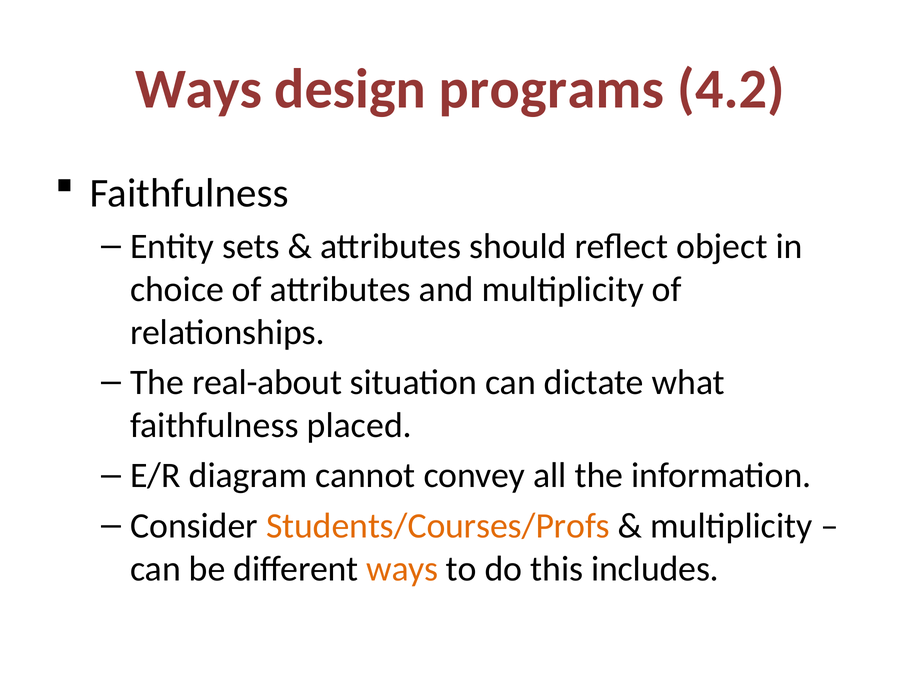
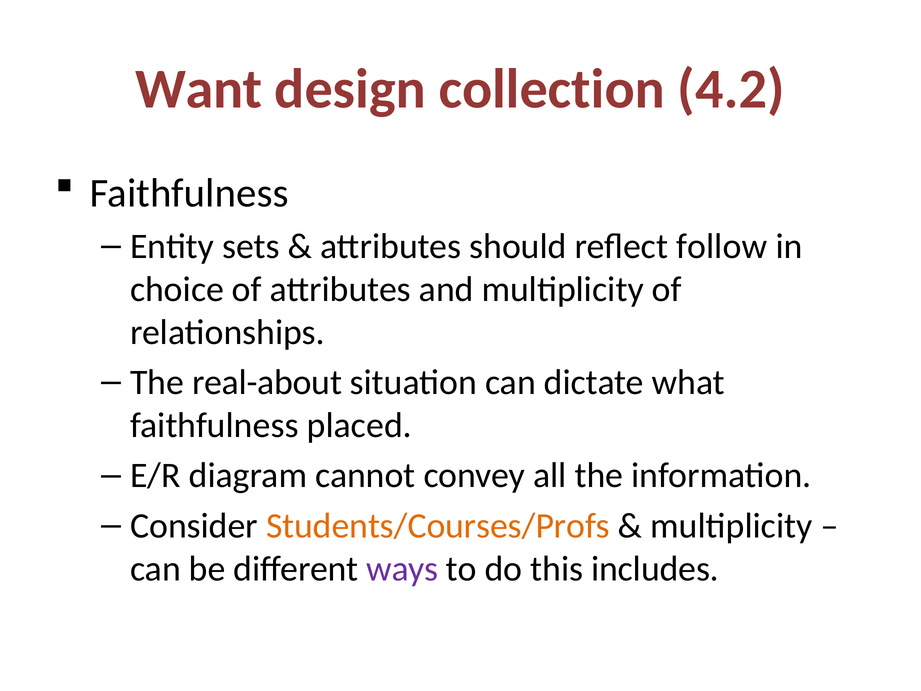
Ways: Ways -> Want (199, 89)
programs: programs -> collection (552, 89)
object: object -> follow (722, 246)
ways colour: orange -> purple (402, 569)
